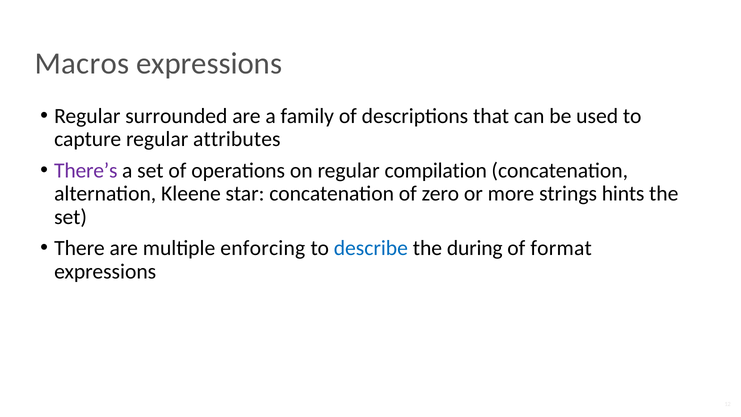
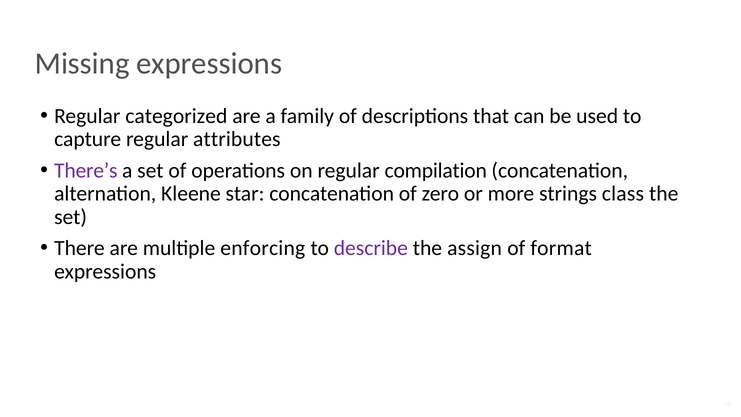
Macros: Macros -> Missing (82, 63)
surrounded: surrounded -> categorized (176, 116)
hints: hints -> class (623, 194)
describe colour: blue -> purple (371, 248)
during: during -> assign (475, 248)
